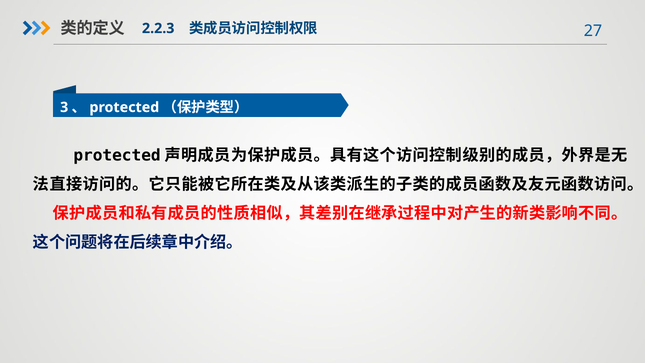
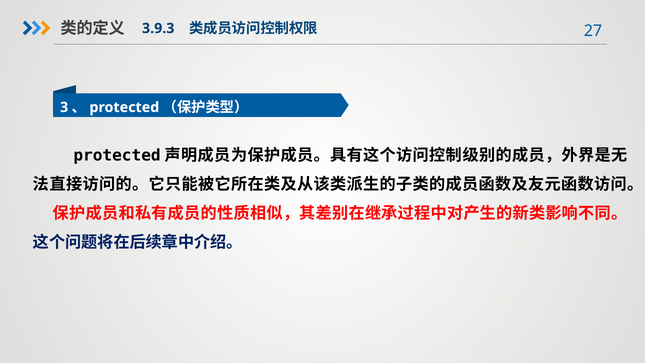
2.2.3: 2.2.3 -> 3.9.3 (158, 28)
